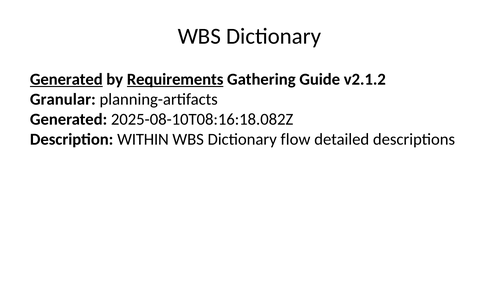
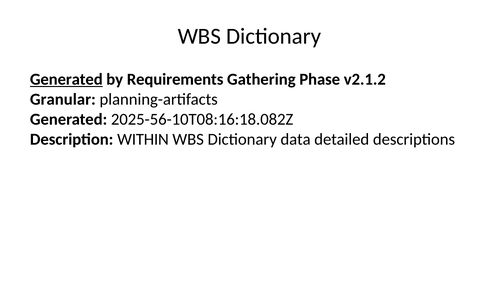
Requirements underline: present -> none (175, 79)
Guide: Guide -> Phase (320, 79)
2025-08-10T08:16:18.082Z: 2025-08-10T08:16:18.082Z -> 2025-56-10T08:16:18.082Z (202, 119)
flow: flow -> data (296, 139)
